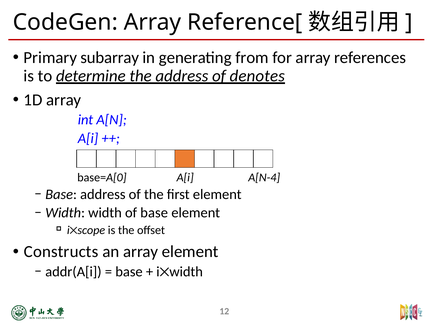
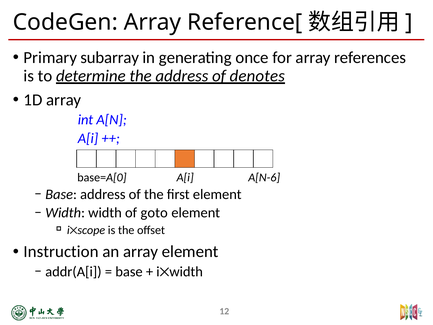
from: from -> once (252, 58)
A[N-4: A[N-4 -> A[N-6 (264, 177)
of base: base -> goto (154, 213)
Constructs: Constructs -> Instruction (61, 252)
